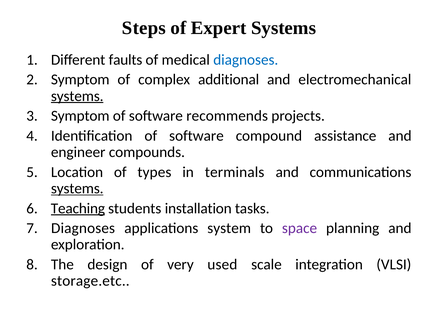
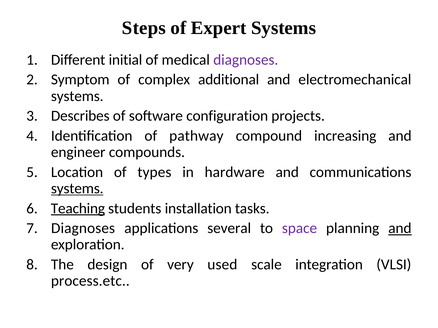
faults: faults -> initial (126, 60)
diagnoses colour: blue -> purple (246, 60)
systems underline: present -> none (77, 96)
Symptom: Symptom -> Describes (80, 116)
recommends: recommends -> configuration (227, 116)
Identification of software: software -> pathway (196, 136)
assistance: assistance -> increasing (345, 136)
terminals: terminals -> hardware (235, 172)
system: system -> several (229, 229)
and underline: none -> present (400, 229)
storage.etc: storage.etc -> process.etc (90, 281)
